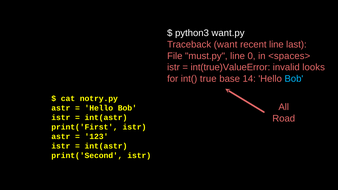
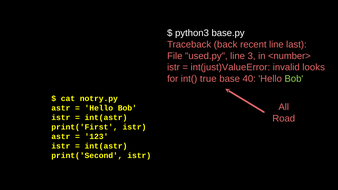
want.py: want.py -> base.py (228, 33)
want: want -> back (226, 45)
must.py: must.py -> used.py (206, 56)
0: 0 -> 3 (252, 56)
<spaces>: <spaces> -> <number> (289, 56)
int(true)ValueError: int(true)ValueError -> int(just)ValueError (230, 67)
14: 14 -> 40 (249, 79)
Bob colour: light blue -> light green (294, 79)
